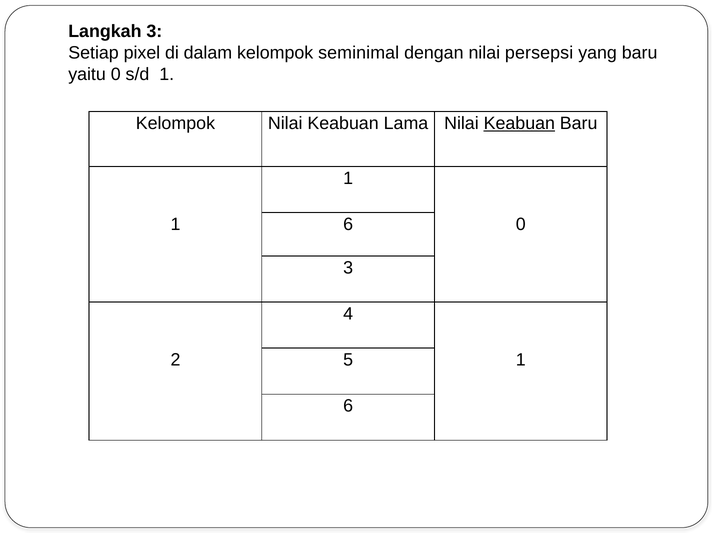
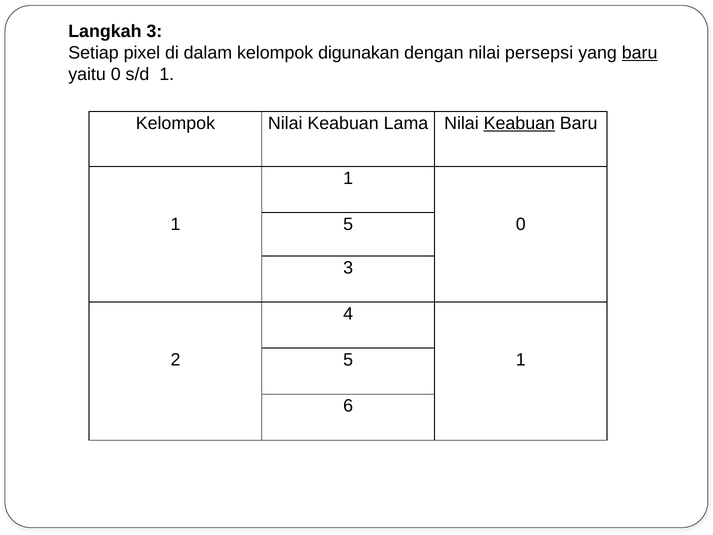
seminimal: seminimal -> digunakan (359, 53)
baru underline: none -> present (640, 53)
6: 6 -> 5 (348, 224)
